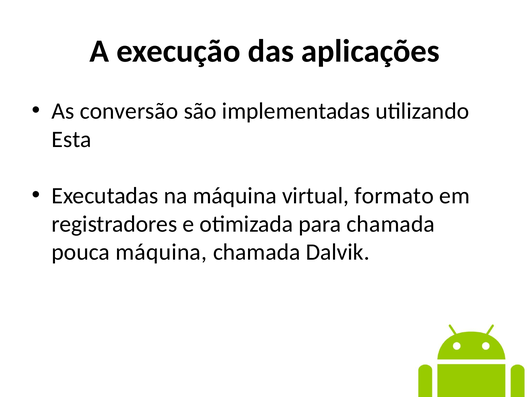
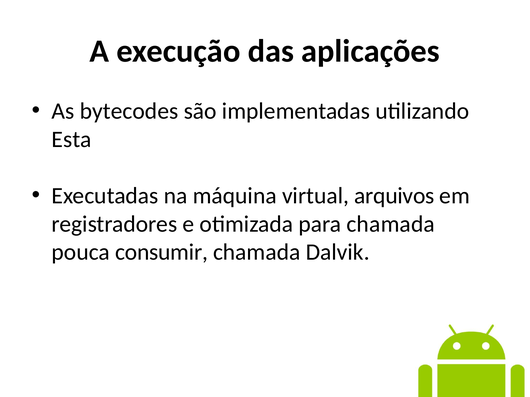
conversão: conversão -> bytecodes (129, 111)
formato: formato -> arquivos (394, 196)
pouca máquina: máquina -> consumir (162, 253)
